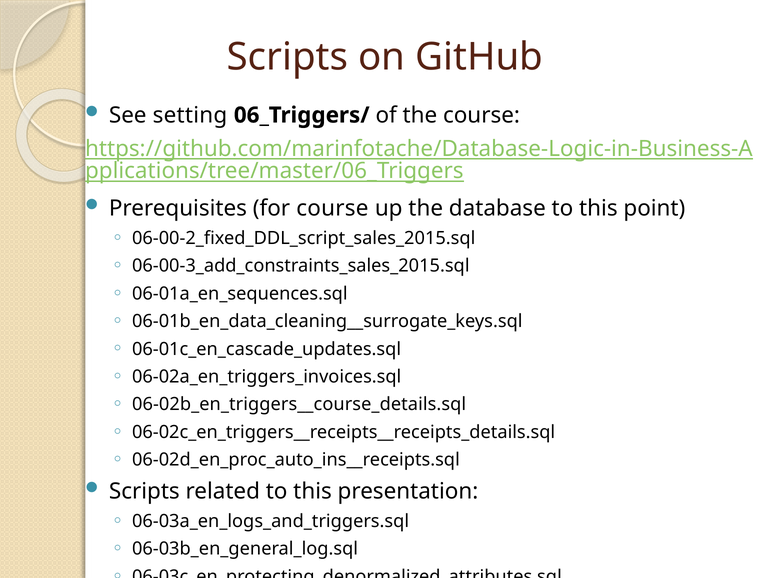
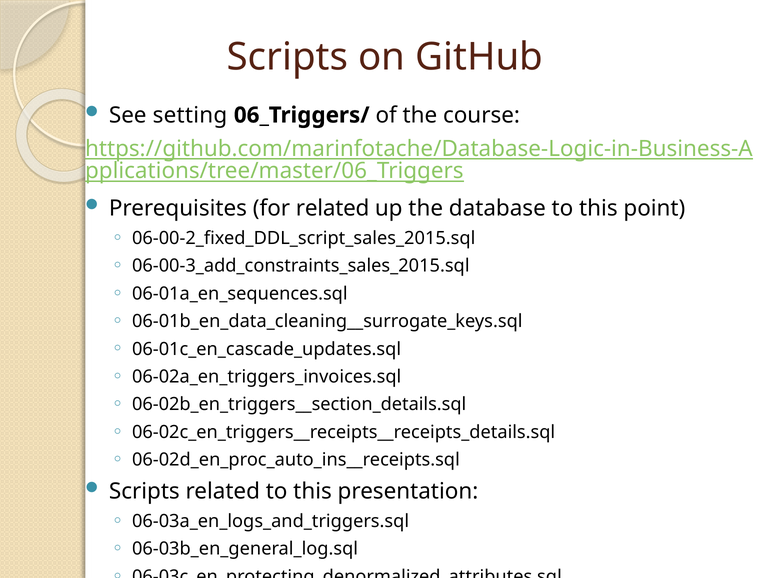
for course: course -> related (333, 208)
06-02b_en_triggers__course_details.sql: 06-02b_en_triggers__course_details.sql -> 06-02b_en_triggers__section_details.sql (299, 404)
